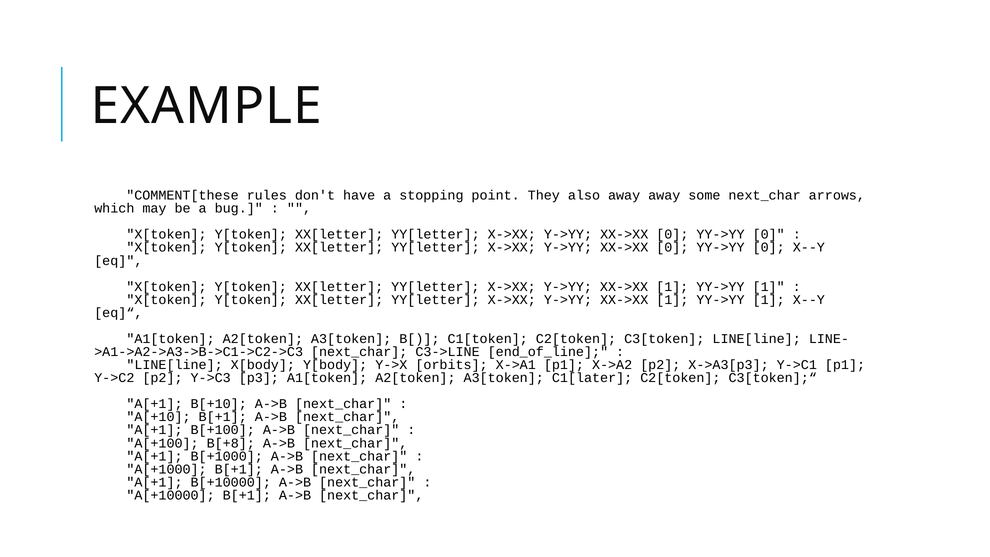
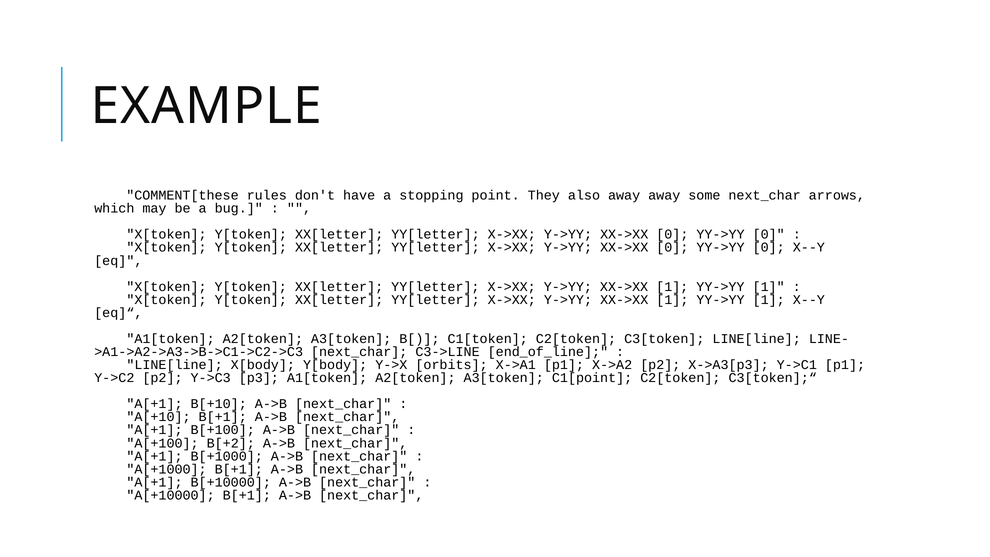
C1[later: C1[later -> C1[point (592, 378)
B[+8: B[+8 -> B[+2 (231, 443)
